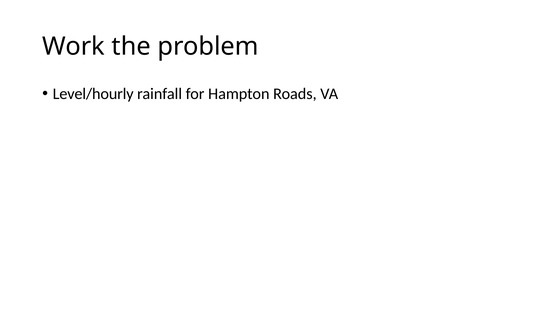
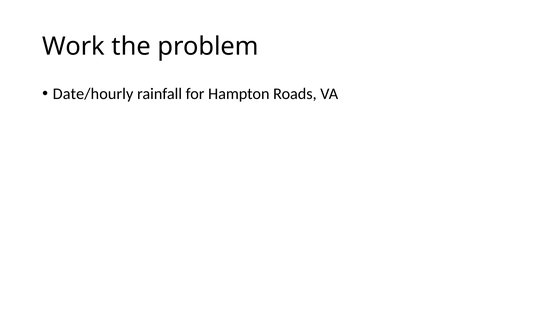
Level/hourly: Level/hourly -> Date/hourly (93, 94)
